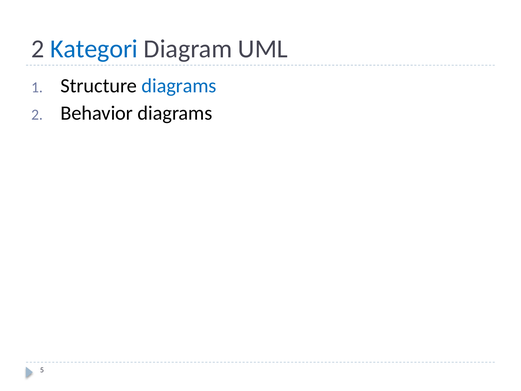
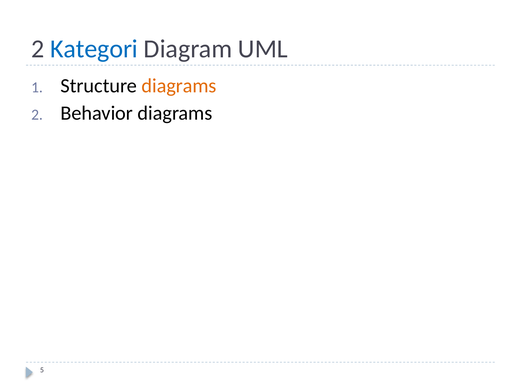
diagrams colour: blue -> orange (179, 86)
